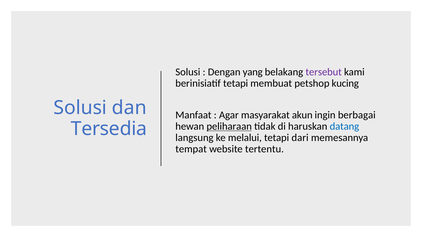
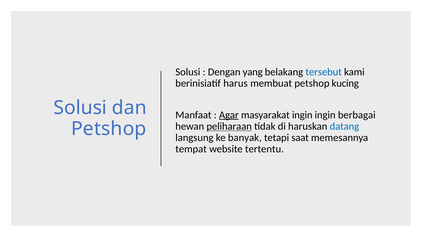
tersebut colour: purple -> blue (324, 72)
berinisiatif tetapi: tetapi -> harus (236, 84)
Agar underline: none -> present (229, 115)
masyarakat akun: akun -> ingin (302, 115)
Tersedia: Tersedia -> Petshop (109, 129)
melalui: melalui -> banyak (245, 138)
dari: dari -> saat (300, 138)
